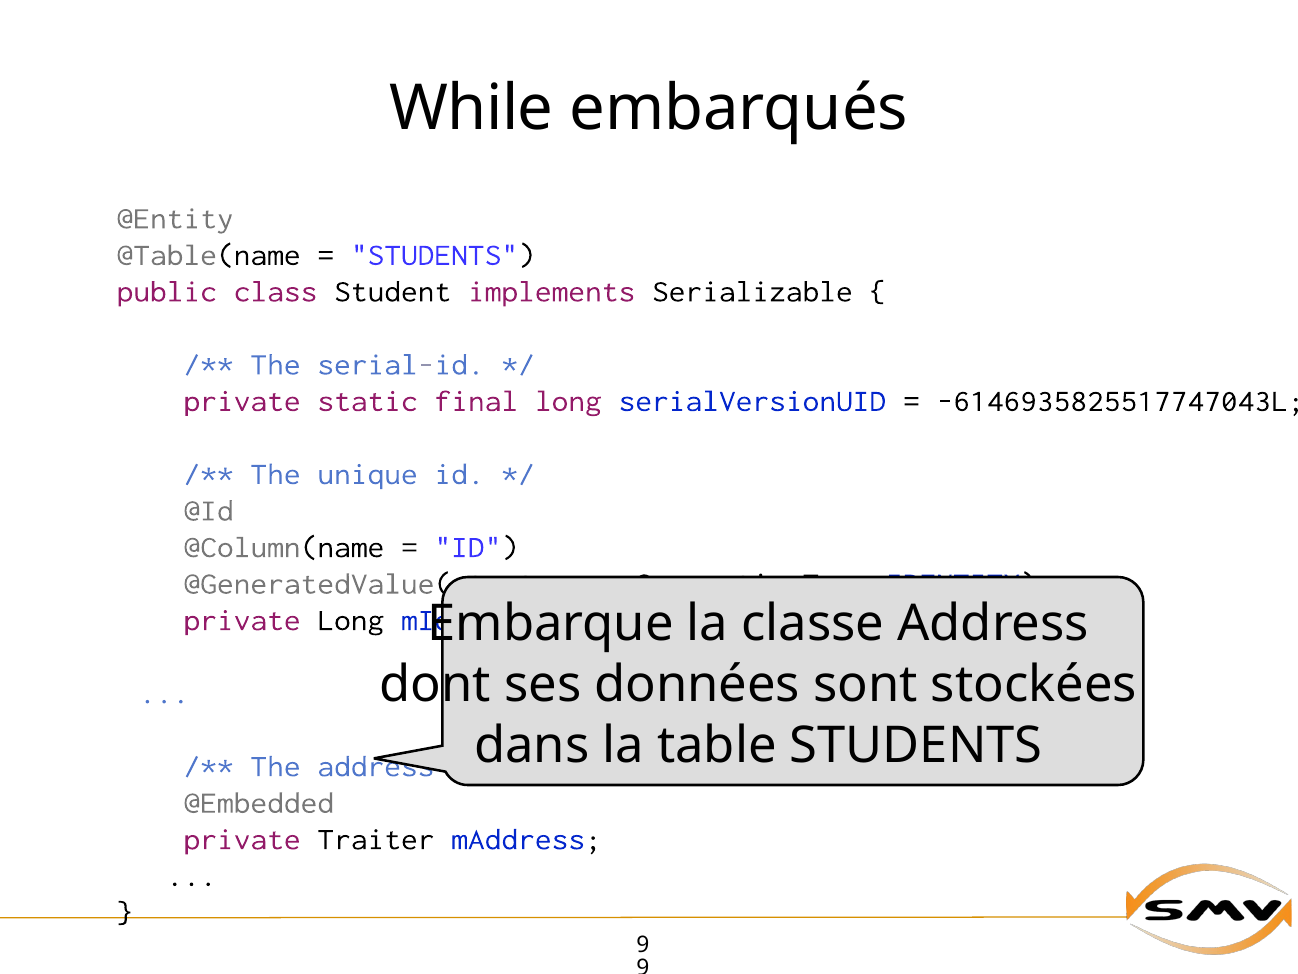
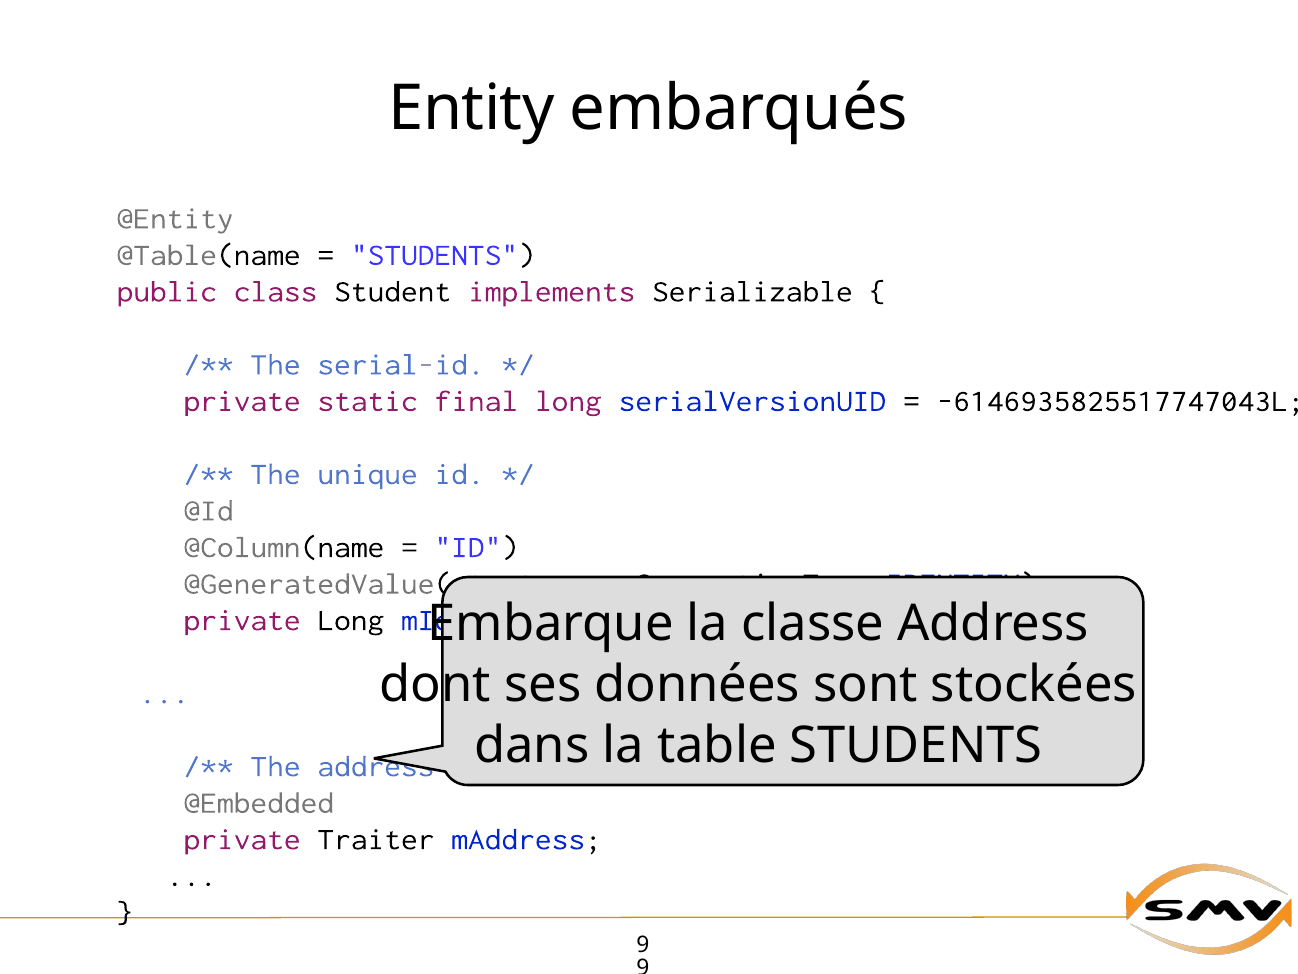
While: While -> Entity (472, 109)
